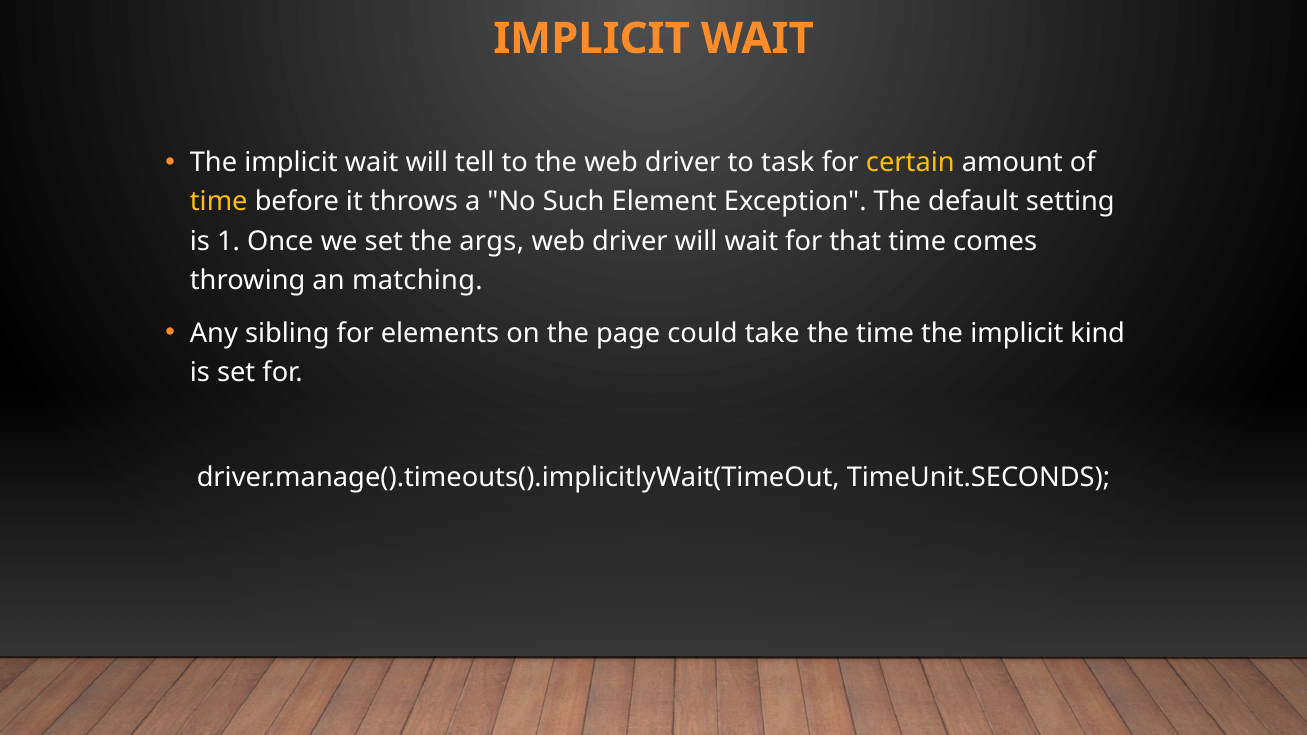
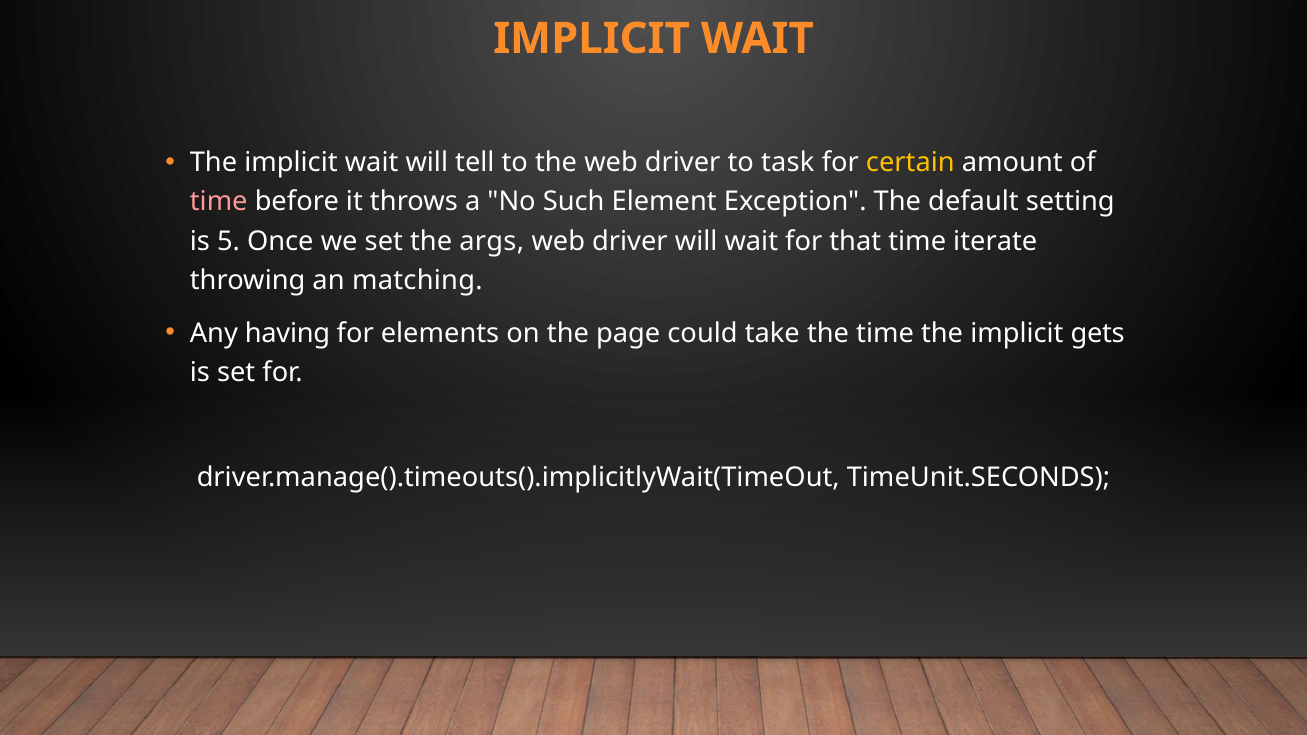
time colour: yellow -> pink (219, 202)
1: 1 -> 5 (228, 241)
comes: comes -> iterate (995, 241)
sibling: sibling -> having (287, 333)
kind: kind -> gets (1098, 333)
